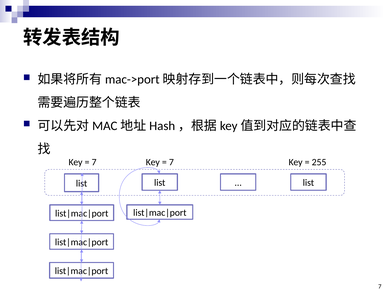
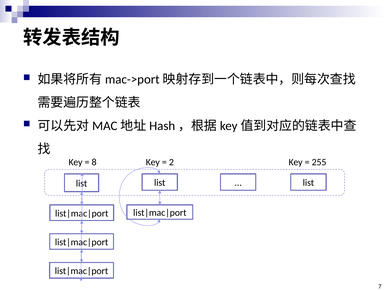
7: 7 -> 8 (94, 162)
7: 7 -> 2 (171, 162)
